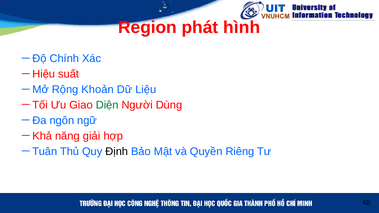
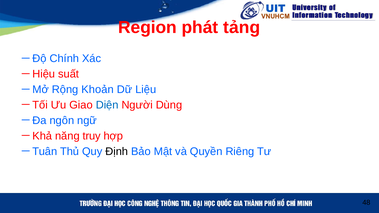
hình: hình -> tảng (242, 28)
Diện colour: green -> blue (107, 105)
giải: giải -> truy (92, 136)
